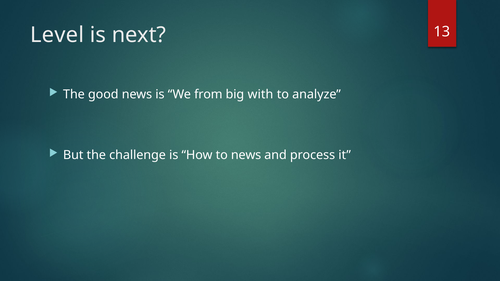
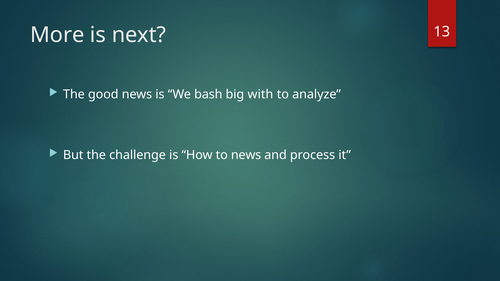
Level: Level -> More (57, 35)
from: from -> bash (208, 94)
